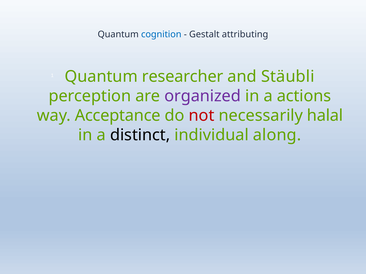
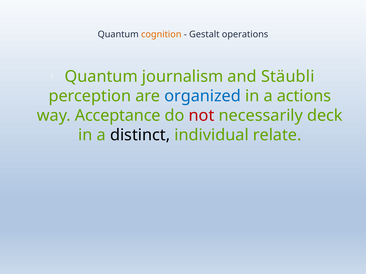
cognition colour: blue -> orange (161, 35)
attributing: attributing -> operations (245, 35)
researcher: researcher -> journalism (183, 77)
organized colour: purple -> blue (203, 96)
halal: halal -> deck (325, 116)
along: along -> relate (277, 135)
